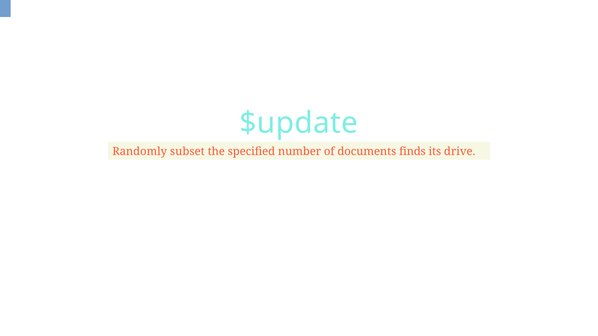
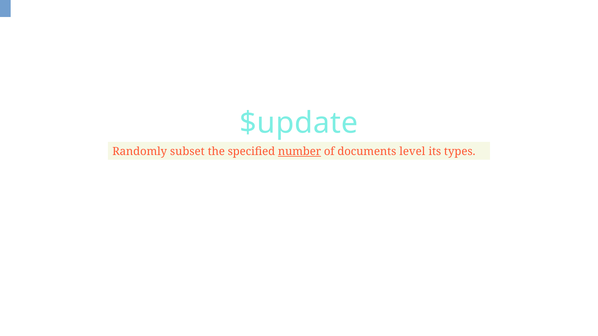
number underline: none -> present (300, 152)
finds: finds -> level (412, 152)
drive: drive -> types (460, 152)
